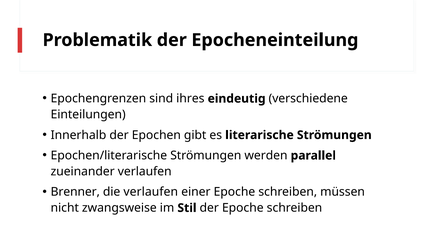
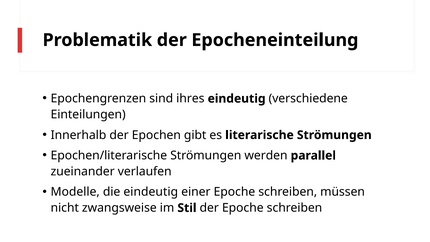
Brenner: Brenner -> Modelle (75, 192)
die verlaufen: verlaufen -> eindeutig (151, 192)
